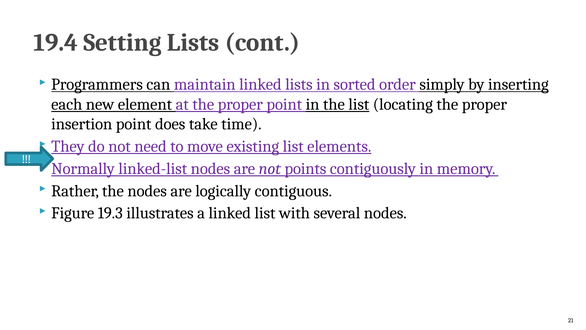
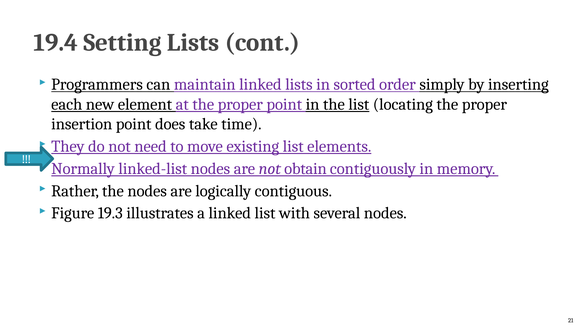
points: points -> obtain (305, 168)
